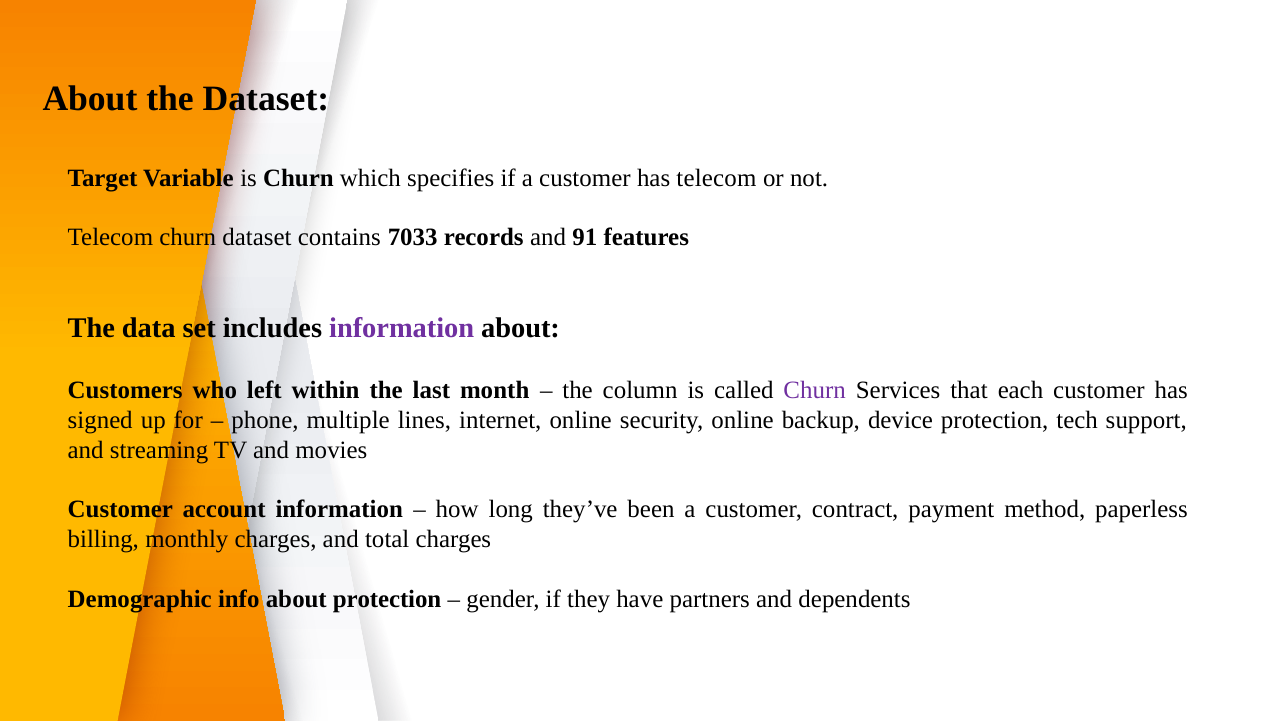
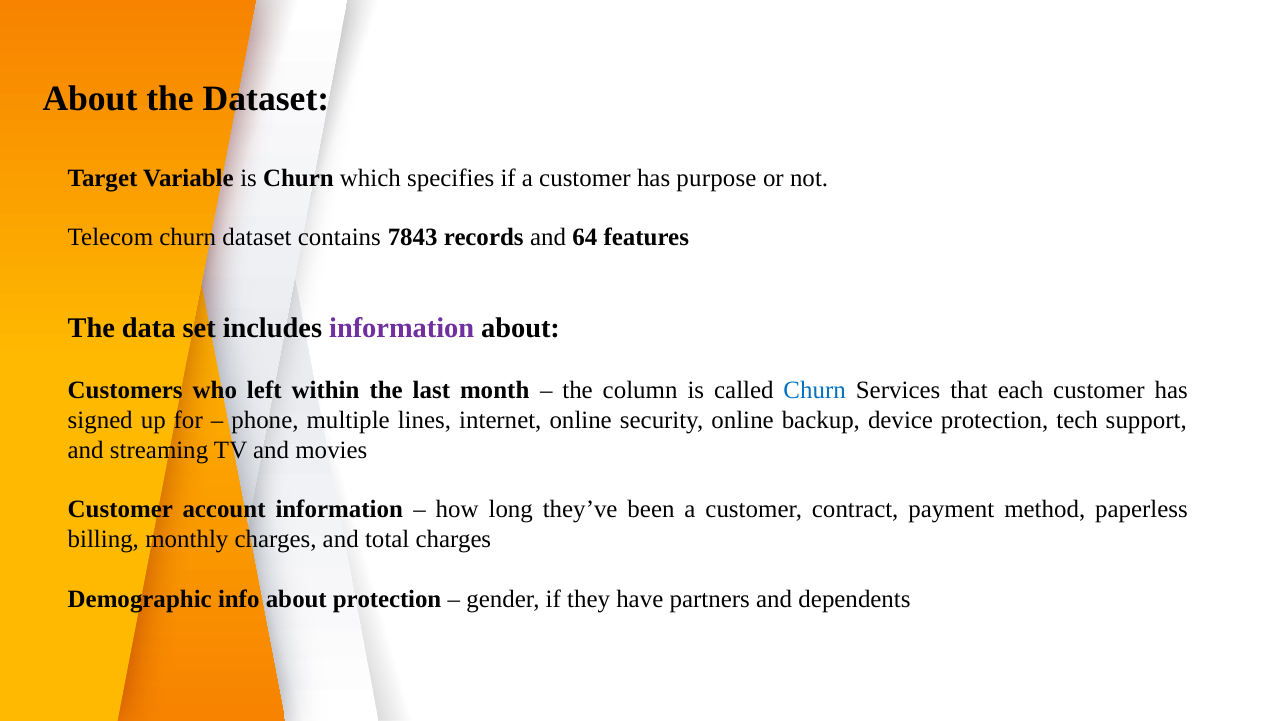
has telecom: telecom -> purpose (716, 178)
7033: 7033 -> 7843 (413, 238)
91: 91 -> 64 (585, 238)
Churn colour: purple -> blue (815, 390)
